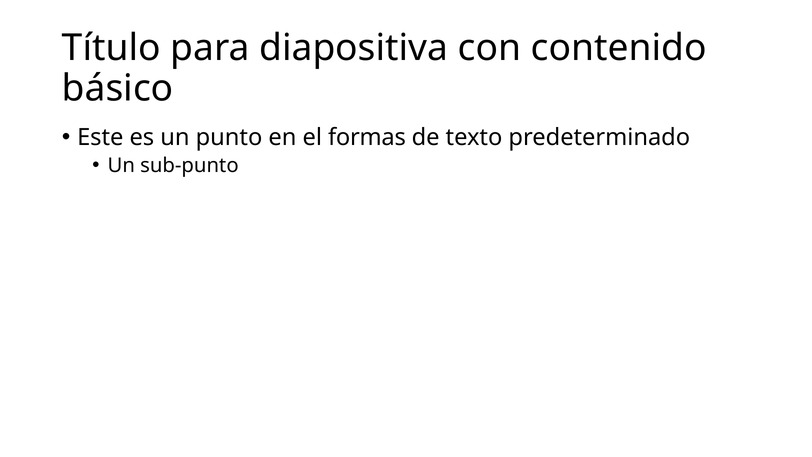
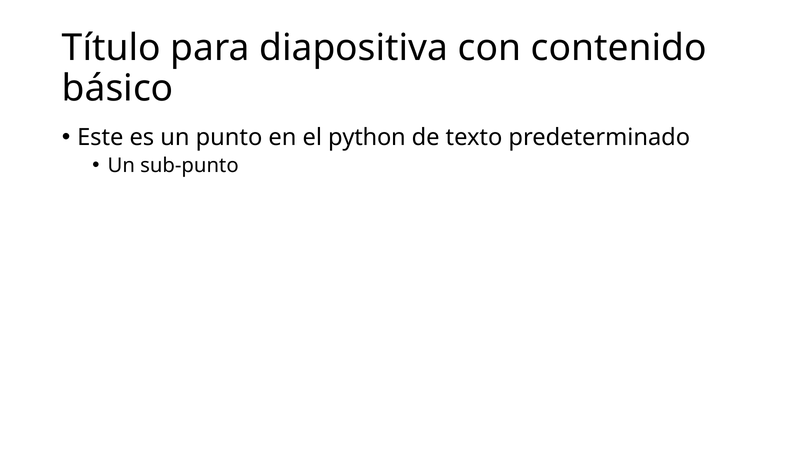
formas: formas -> python (367, 137)
